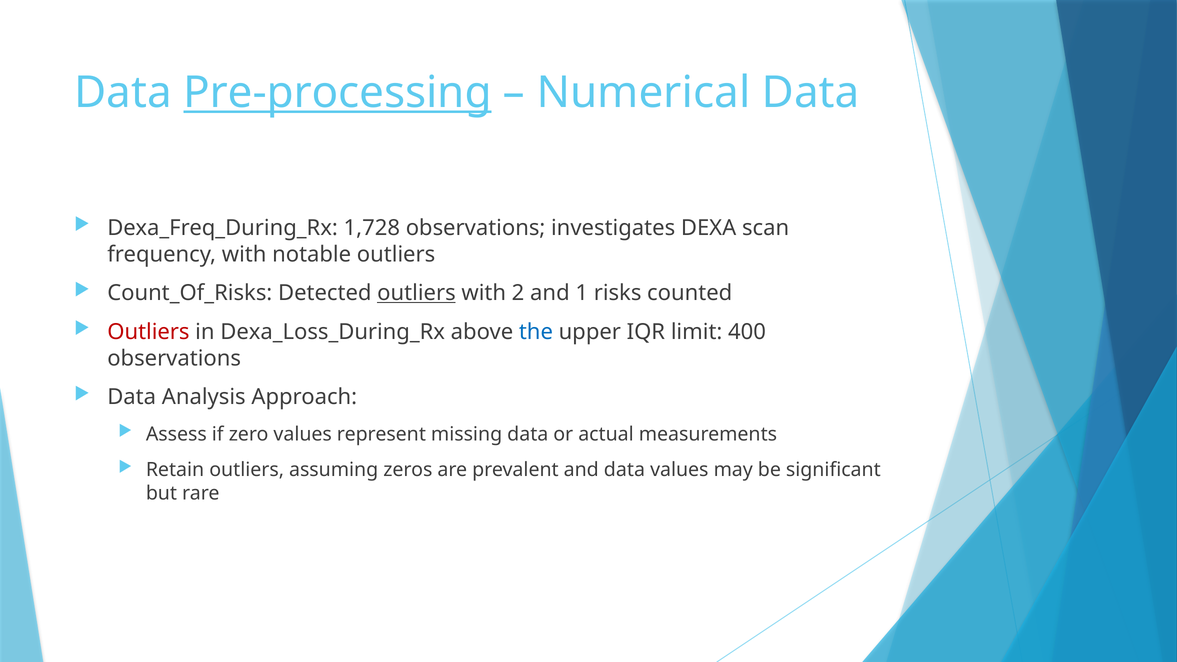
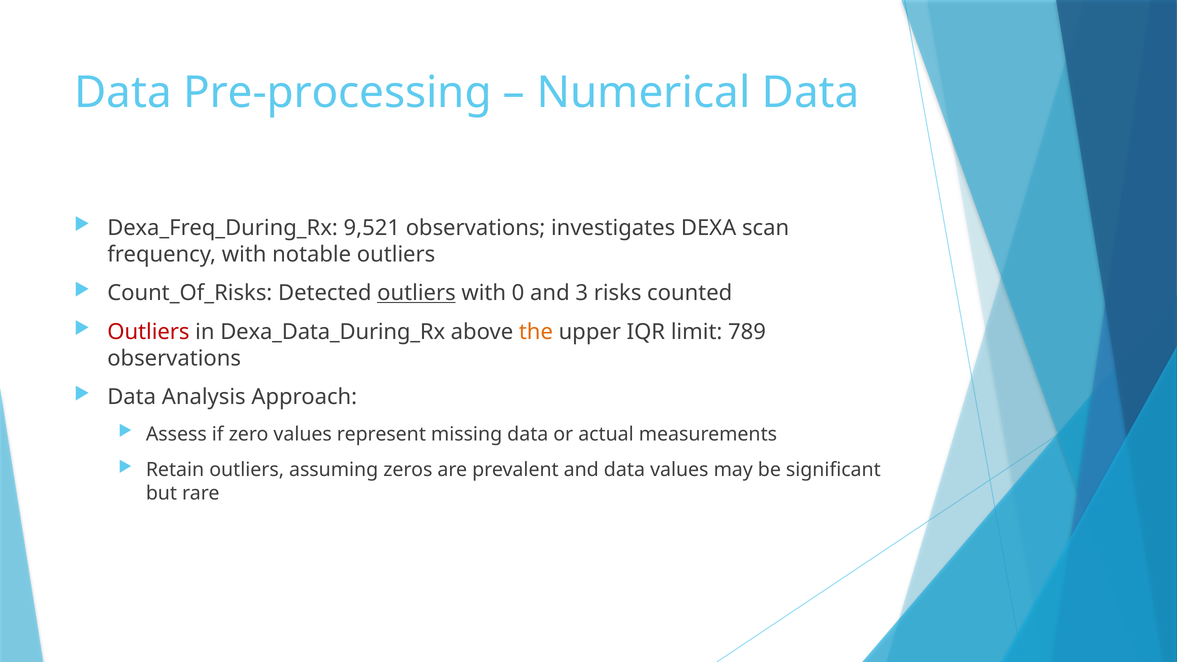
Pre-processing underline: present -> none (338, 93)
1,728: 1,728 -> 9,521 (372, 228)
2: 2 -> 0 (518, 293)
1: 1 -> 3 (582, 293)
Dexa_Loss_During_Rx: Dexa_Loss_During_Rx -> Dexa_Data_During_Rx (333, 332)
the colour: blue -> orange (536, 332)
400: 400 -> 789 (747, 332)
